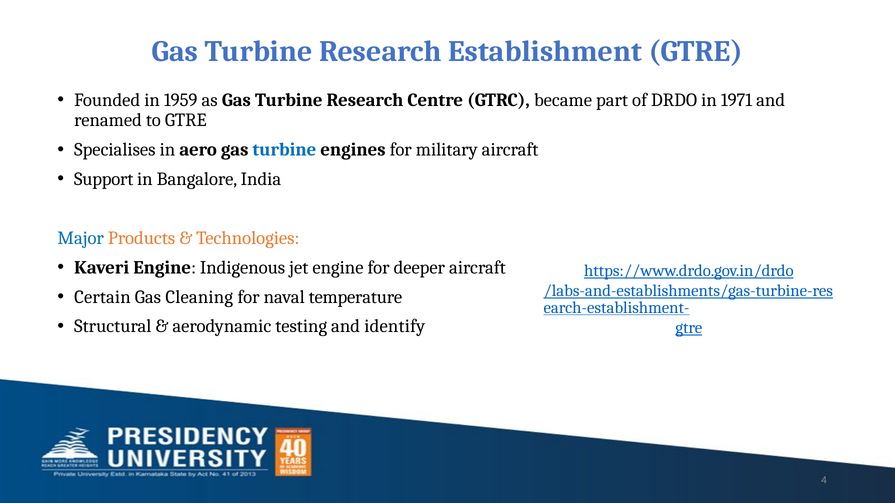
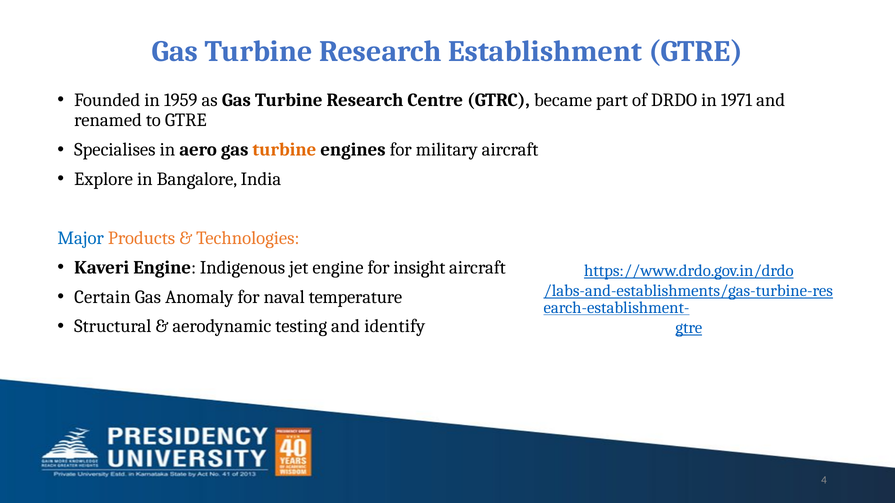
turbine colour: blue -> orange (284, 150)
Support: Support -> Explore (104, 179)
deeper: deeper -> insight (419, 268)
Cleaning: Cleaning -> Anomaly (199, 297)
